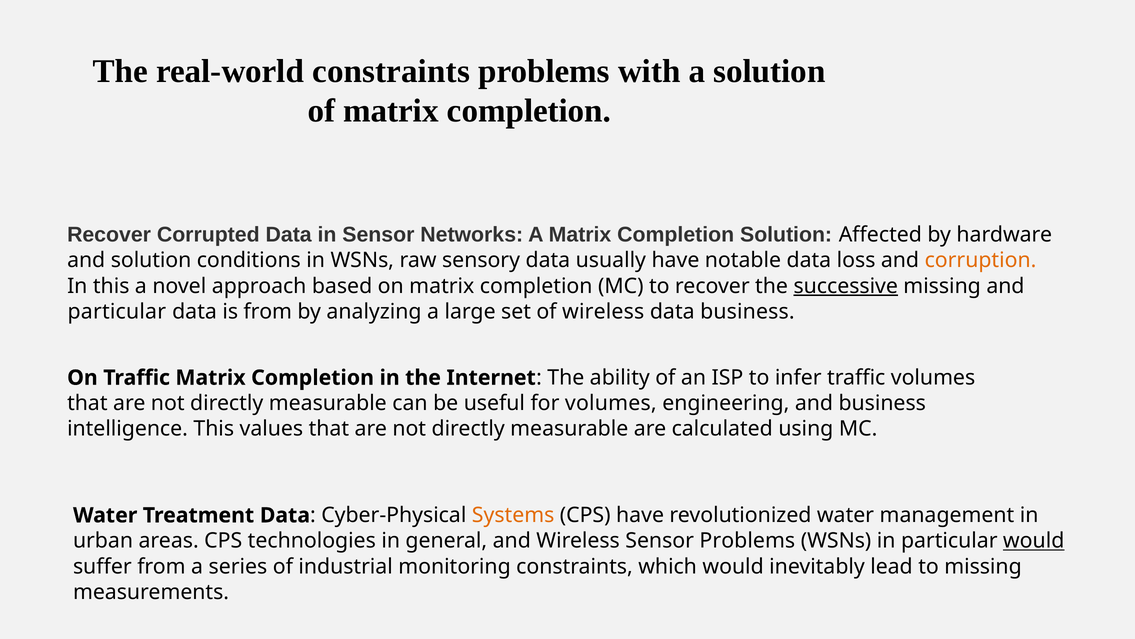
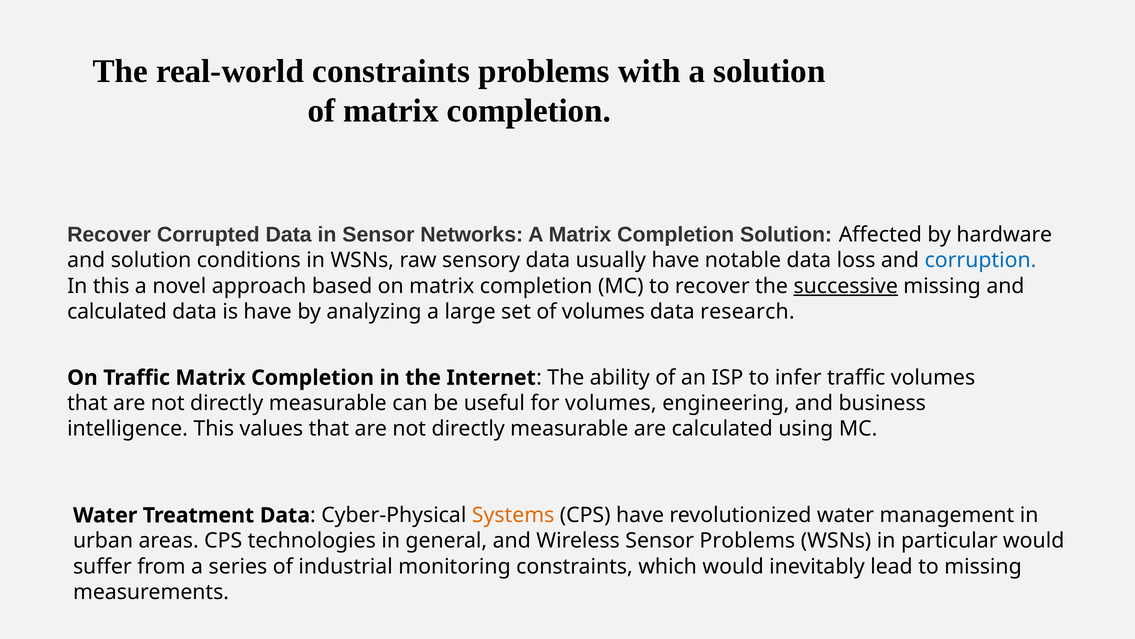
corruption colour: orange -> blue (980, 260)
particular: particular -> calculated (117, 311)
is from: from -> have (268, 311)
of wireless: wireless -> volumes (603, 311)
data business: business -> research (747, 311)
would underline: present -> none (1034, 540)
